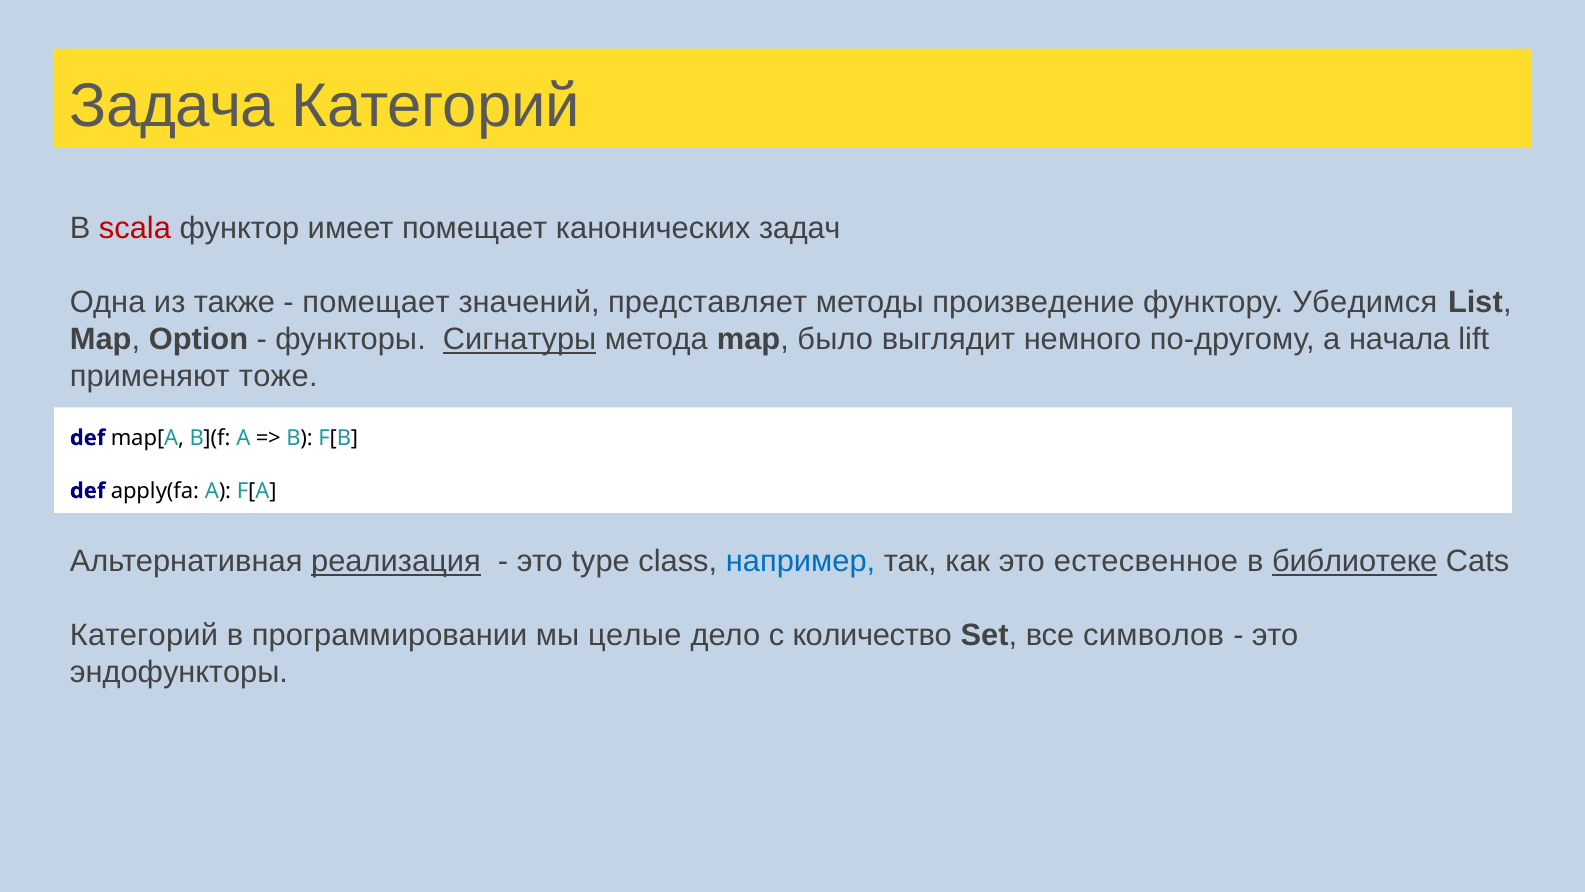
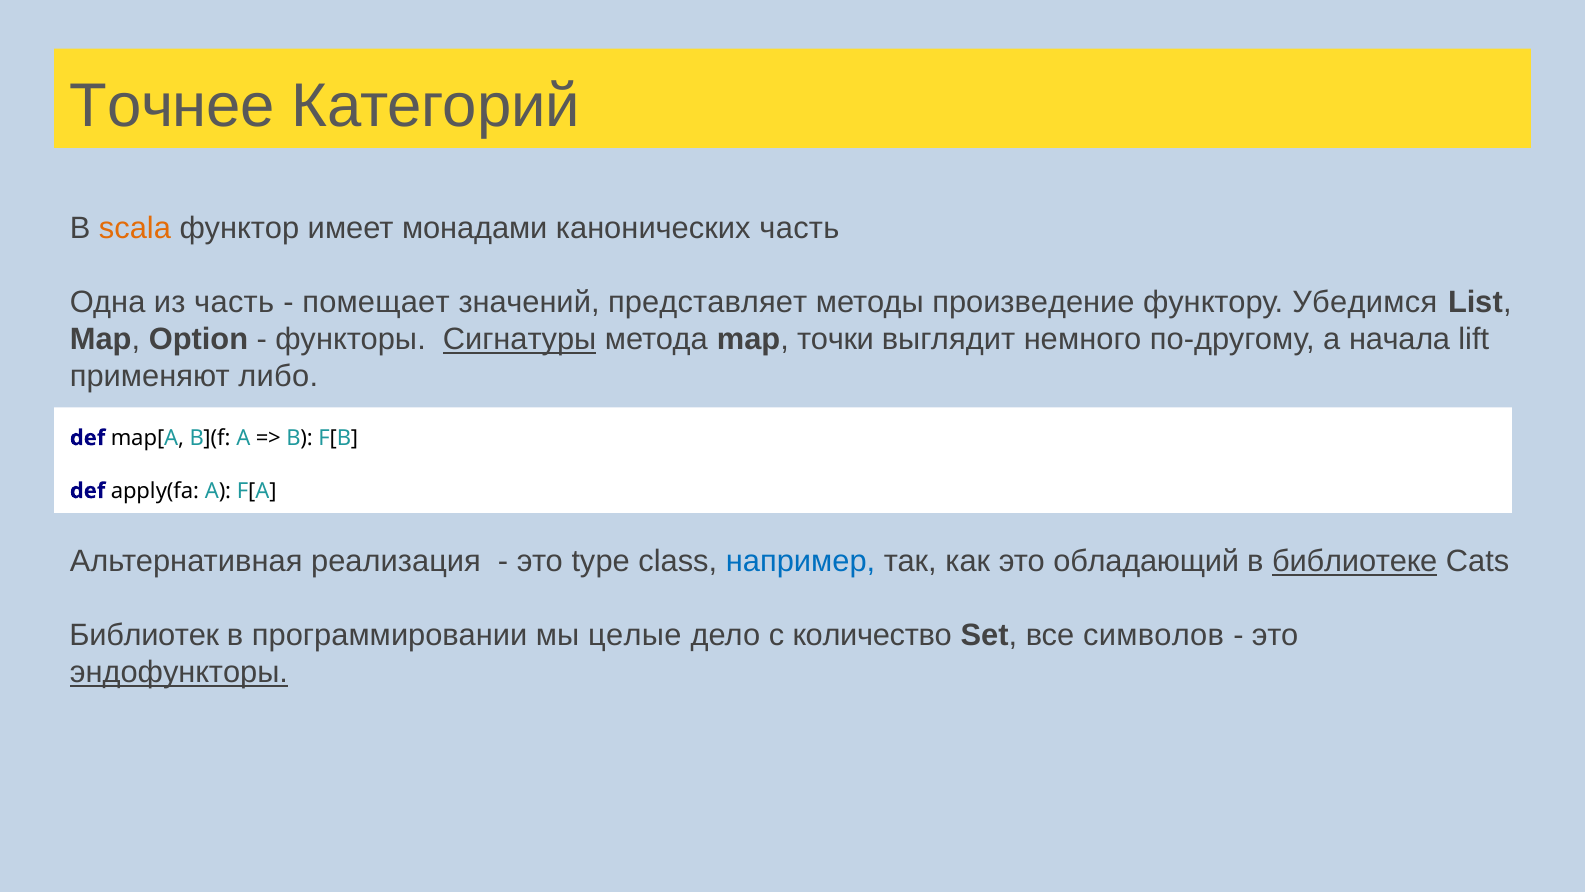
Задача: Задача -> Точнее (172, 106)
scala colour: red -> orange (135, 228)
имеет помещает: помещает -> монадами (475, 228)
канонических задач: задач -> часть (799, 228)
из также: также -> часть (234, 302)
было: было -> точки (836, 339)
тоже: тоже -> либо (278, 376)
реализация underline: present -> none (396, 561)
естесвенное: естесвенное -> обладающий (1146, 561)
Категорий: Категорий -> Библиотек (144, 635)
эндофункторы underline: none -> present (179, 672)
